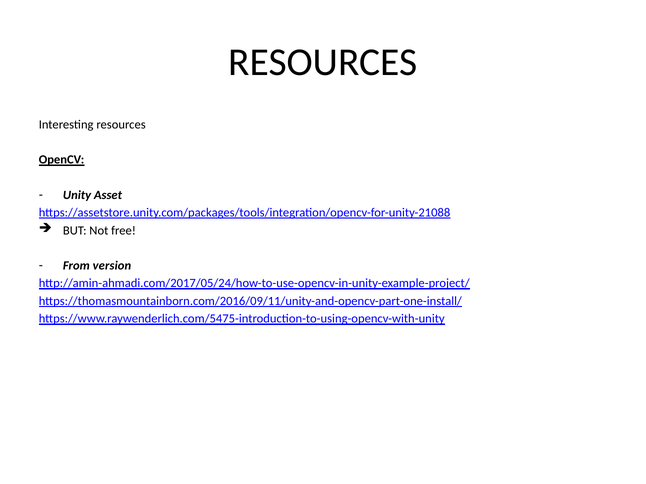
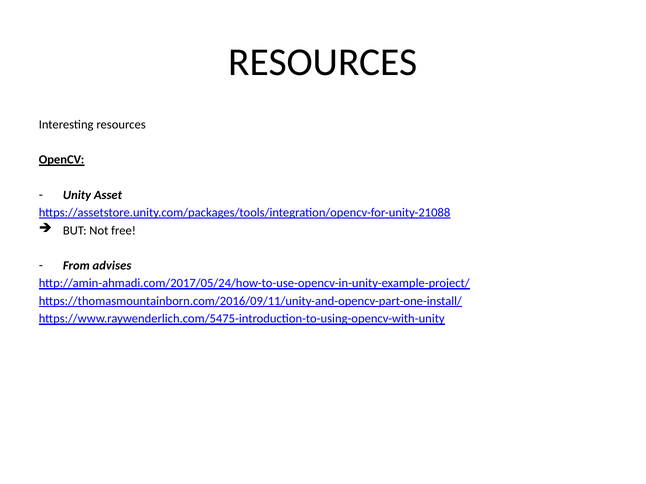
version: version -> advises (112, 266)
